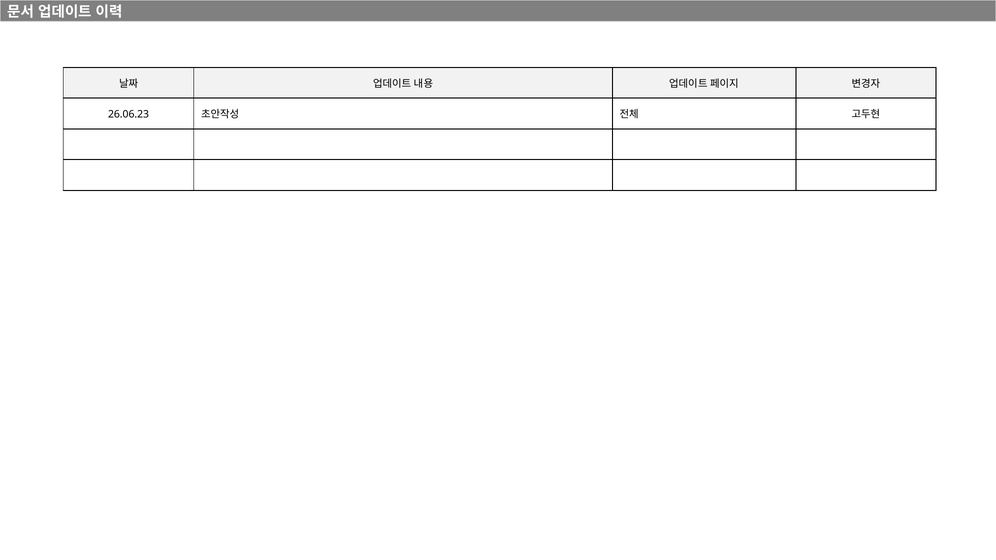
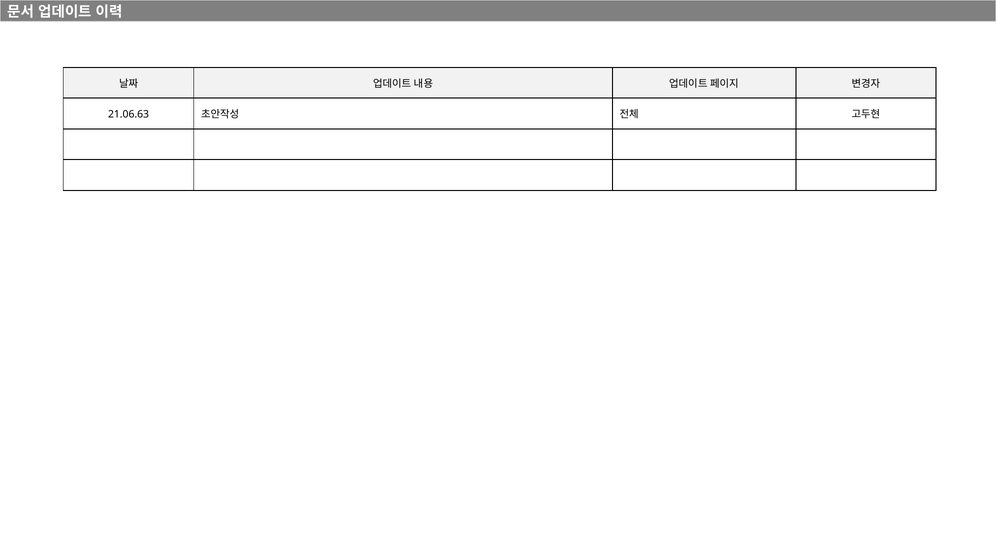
26.06.23: 26.06.23 -> 21.06.63 (129, 114)
